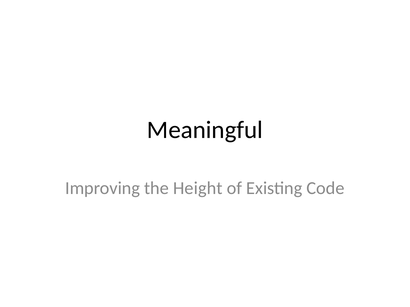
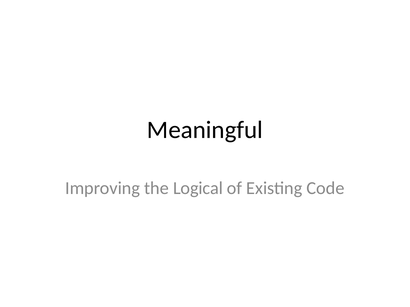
Height: Height -> Logical (198, 189)
